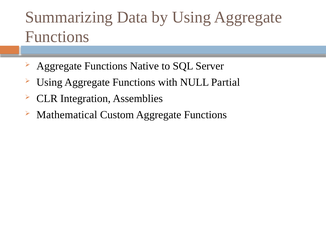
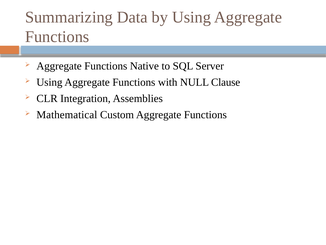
Partial: Partial -> Clause (226, 82)
